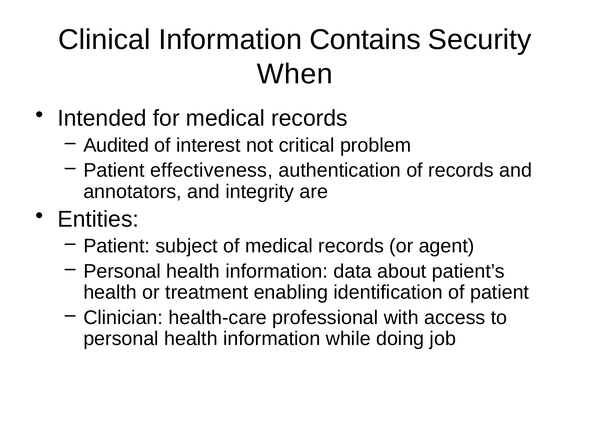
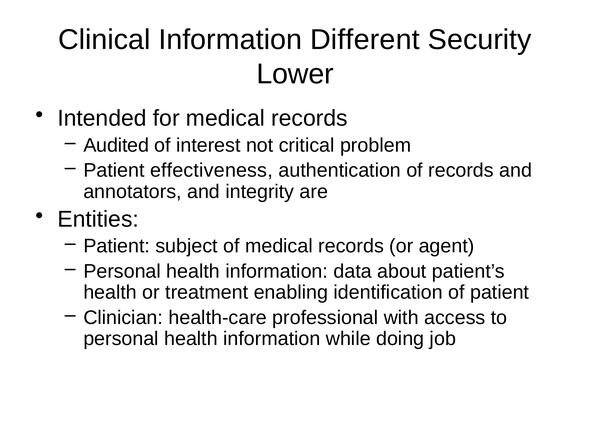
Contains: Contains -> Different (365, 40)
When: When -> Lower (295, 74)
